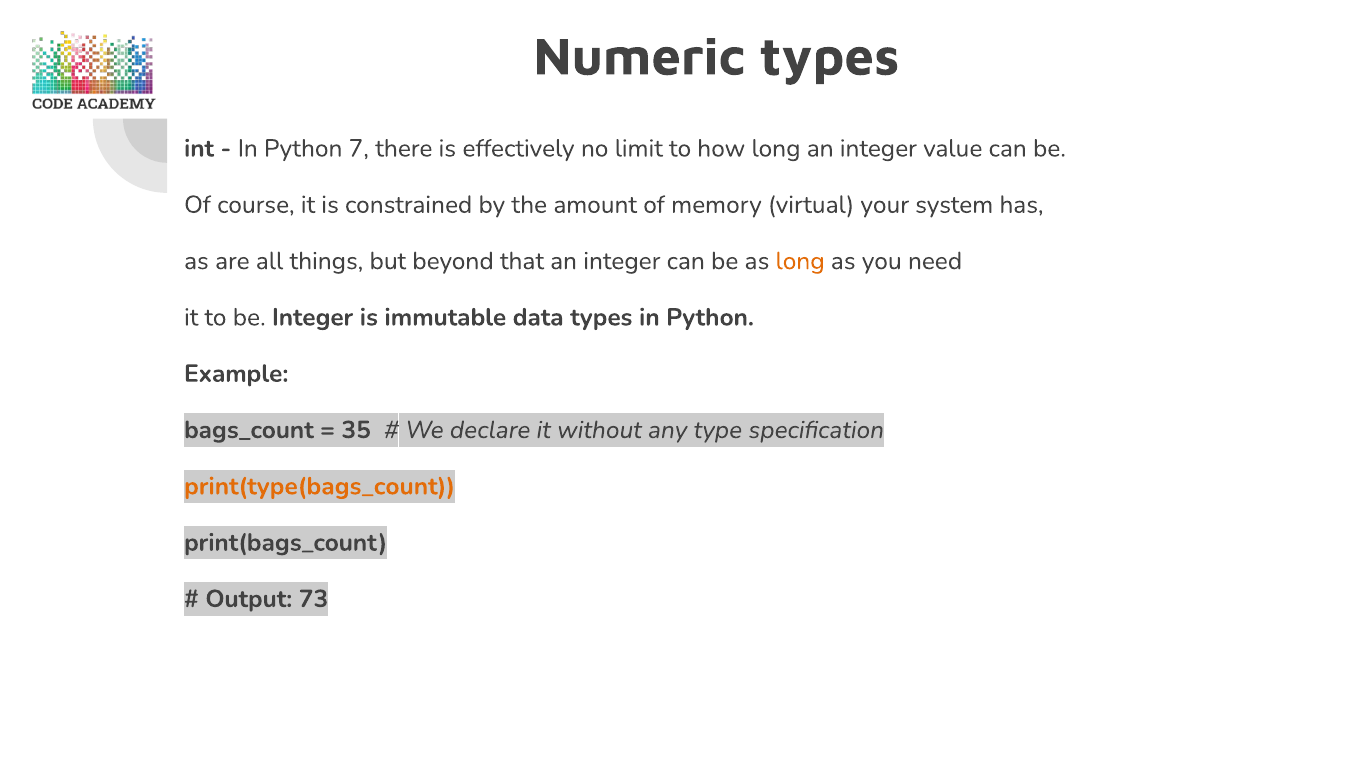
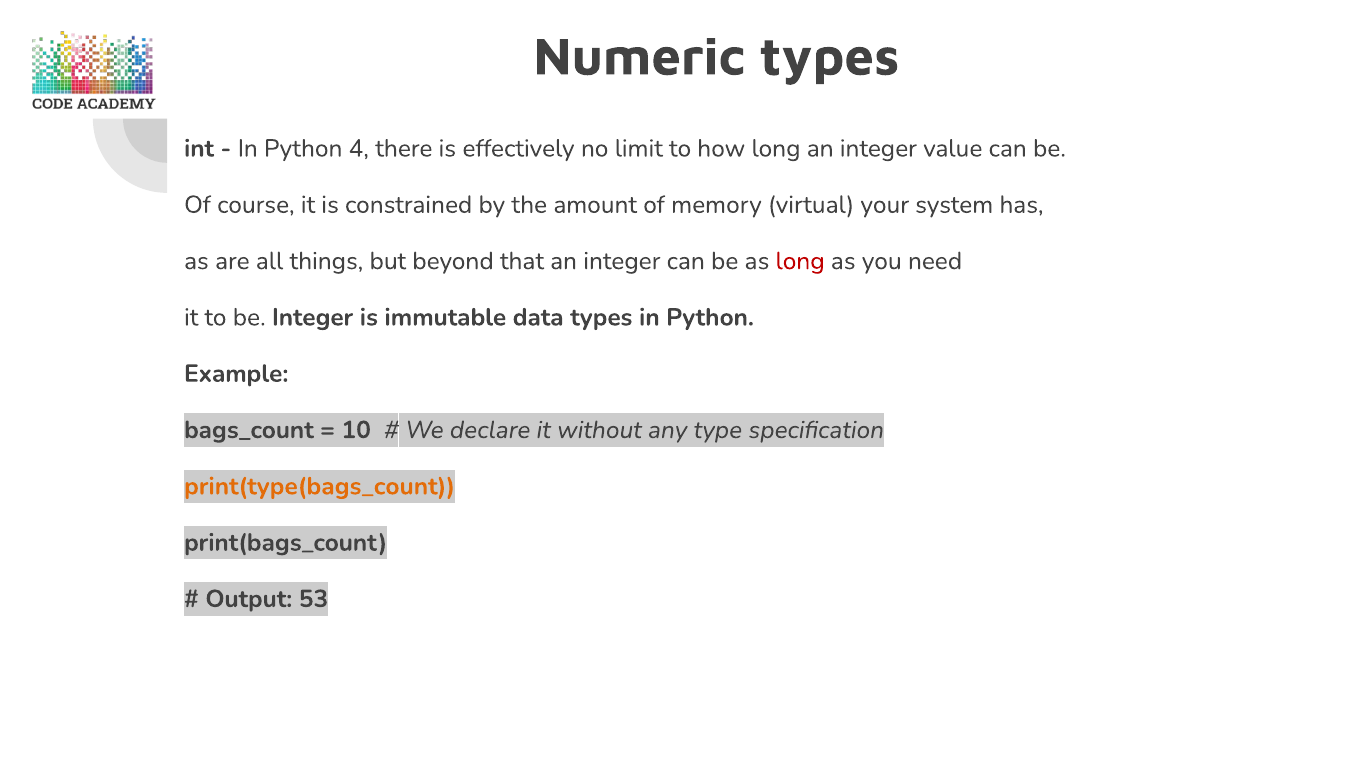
7: 7 -> 4 (359, 148)
long colour: orange -> red (800, 261)
35: 35 -> 10 (356, 430)
73: 73 -> 53 (314, 599)
